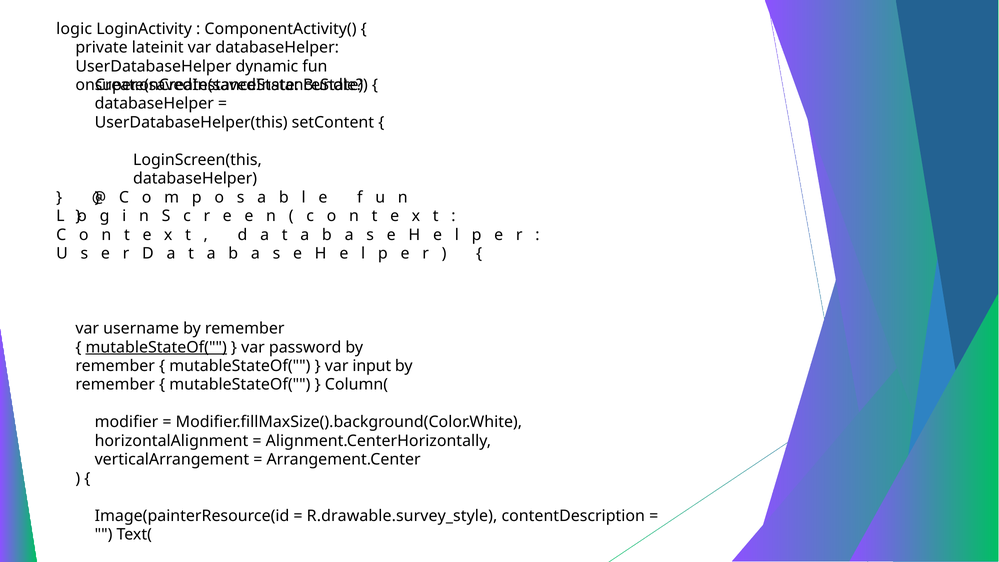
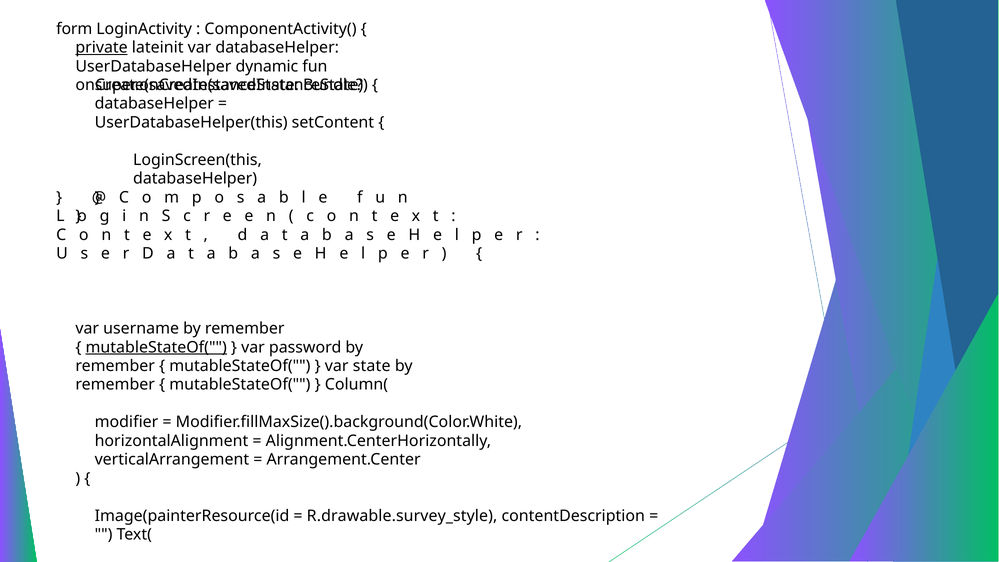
logic: logic -> form (74, 29)
private underline: none -> present (102, 48)
input: input -> state (372, 366)
